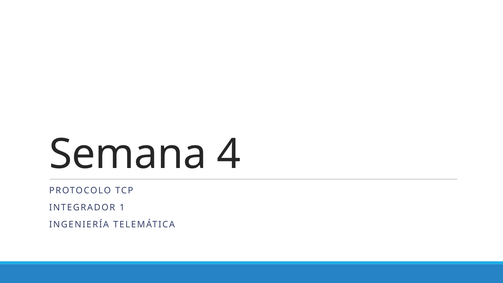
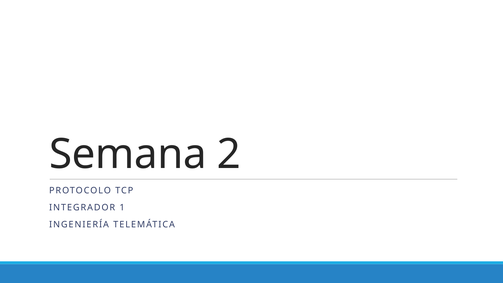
4: 4 -> 2 (229, 154)
